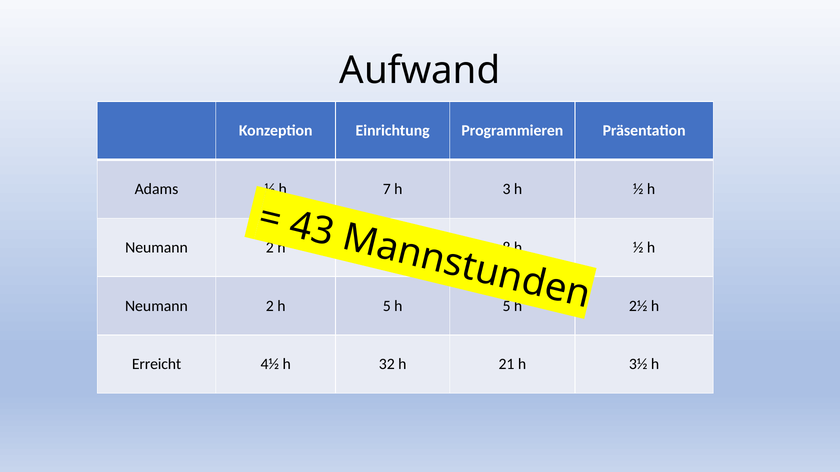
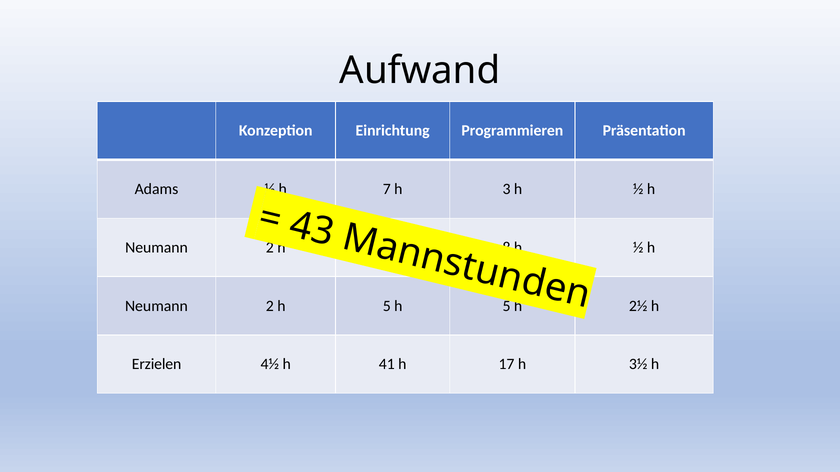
Erreicht: Erreicht -> Erzielen (157, 365)
32: 32 -> 41 (387, 365)
21: 21 -> 17 (506, 365)
